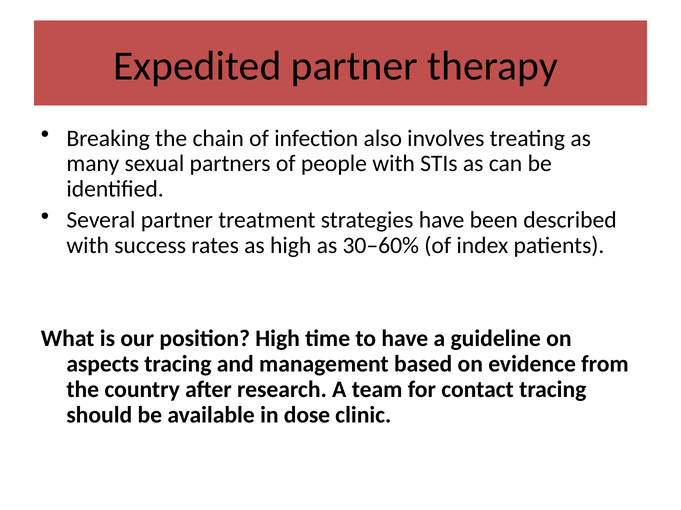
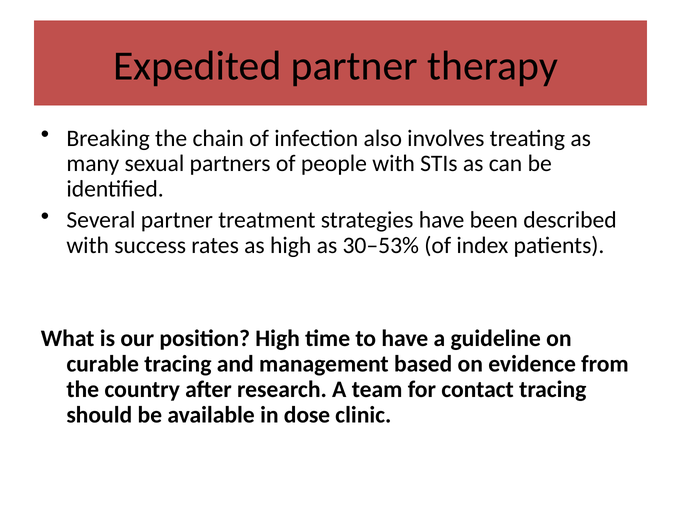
30–60%: 30–60% -> 30–53% (381, 246)
aspects: aspects -> curable (103, 364)
